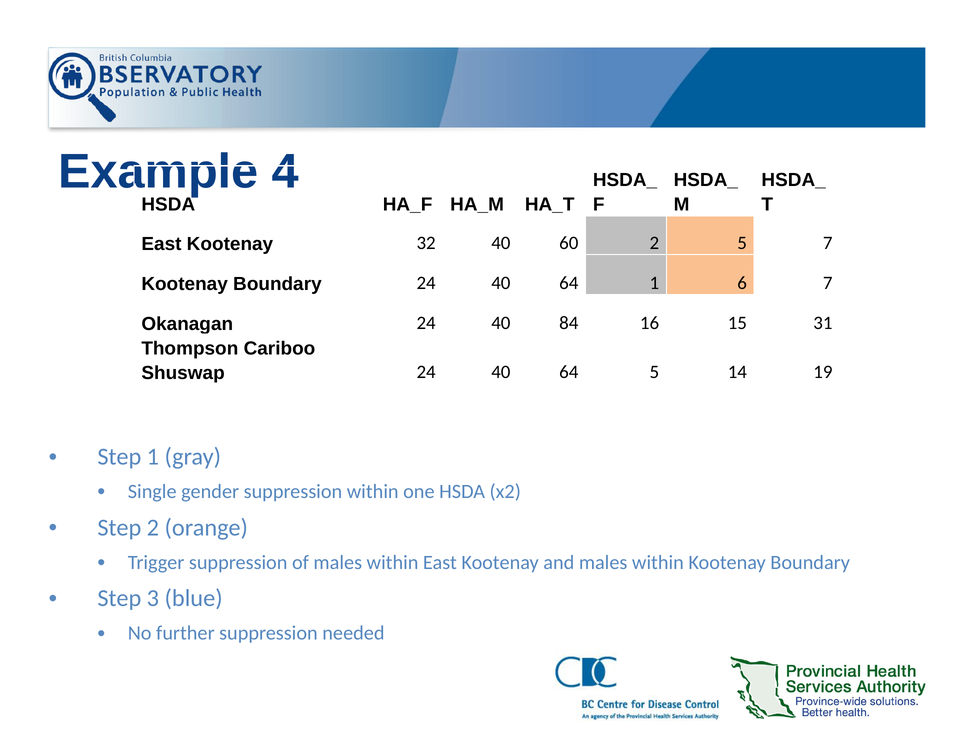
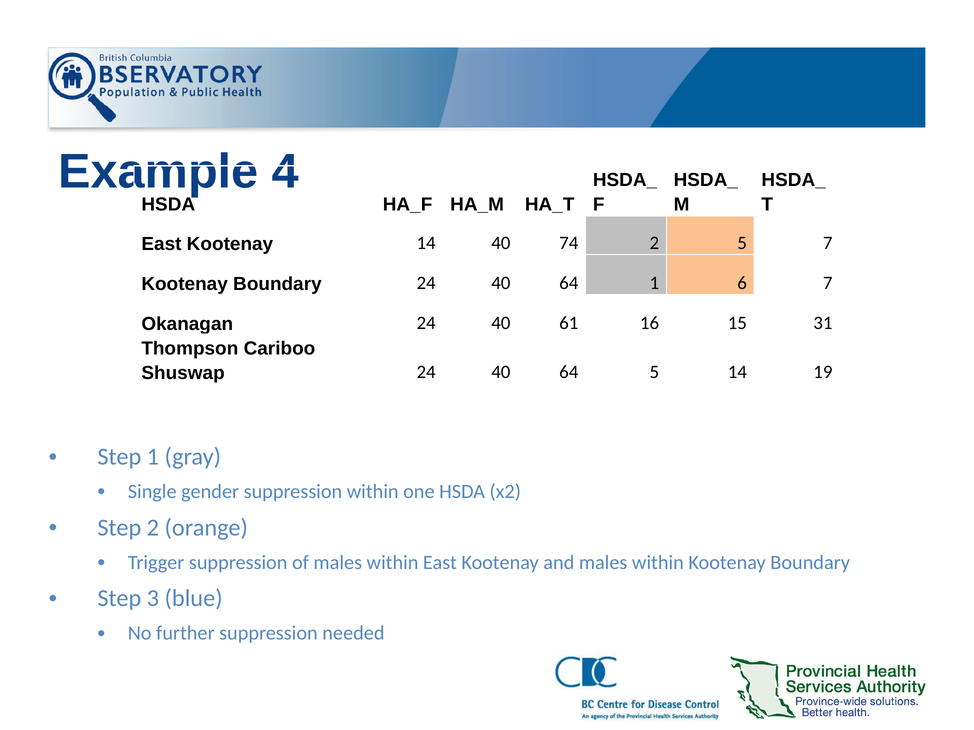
Kootenay 32: 32 -> 14 (426, 243)
60: 60 -> 74 (569, 243)
84: 84 -> 61 (569, 323)
